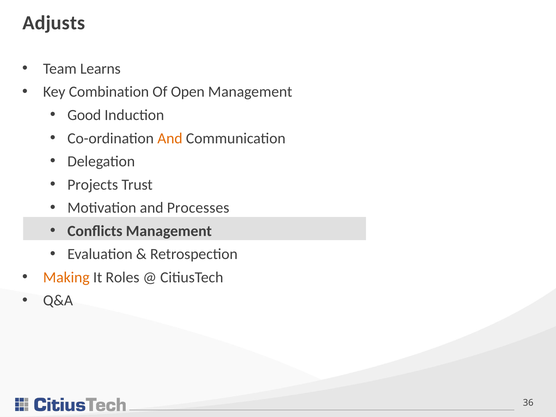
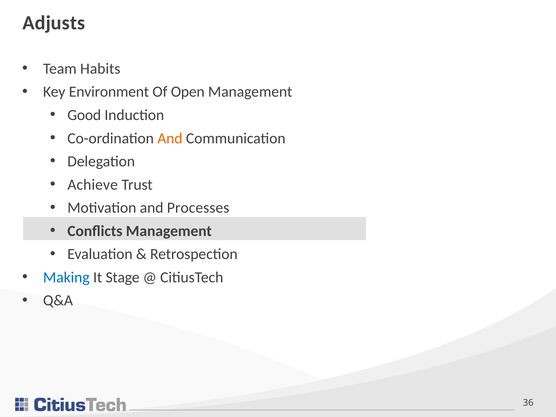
Learns: Learns -> Habits (100, 69)
Combination: Combination -> Environment (109, 92)
Projects: Projects -> Achieve (93, 185)
Making colour: orange -> blue (66, 277)
Roles: Roles -> Stage (123, 277)
